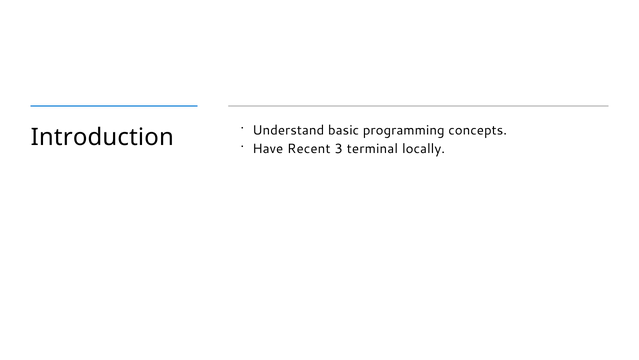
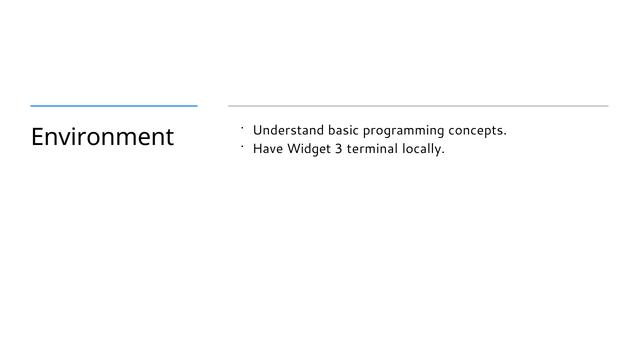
Introduction: Introduction -> Environment (102, 137)
Recent: Recent -> Widget (309, 149)
